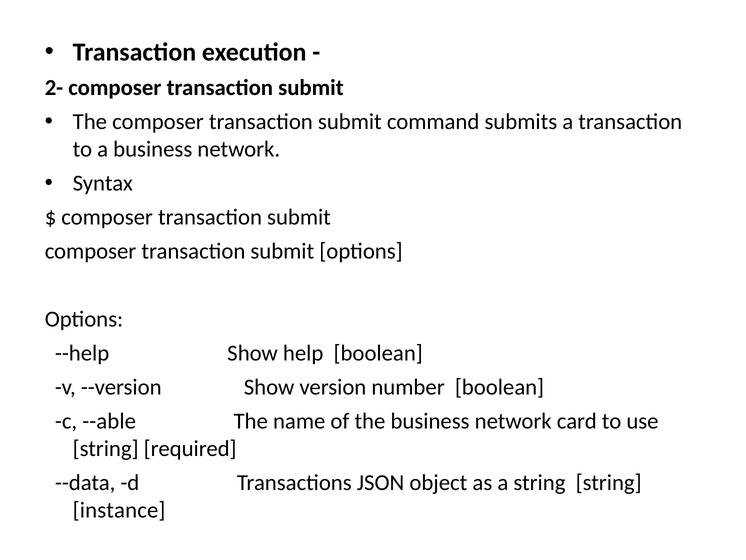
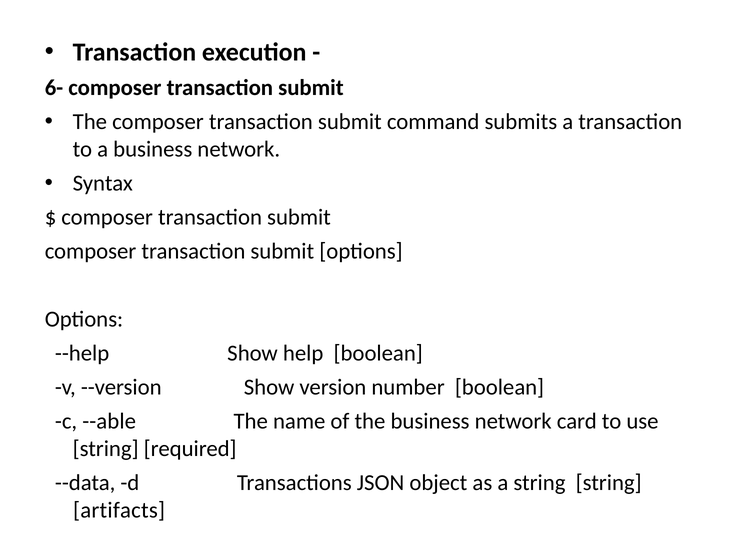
2-: 2- -> 6- (54, 88)
instance: instance -> artifacts (119, 510)
